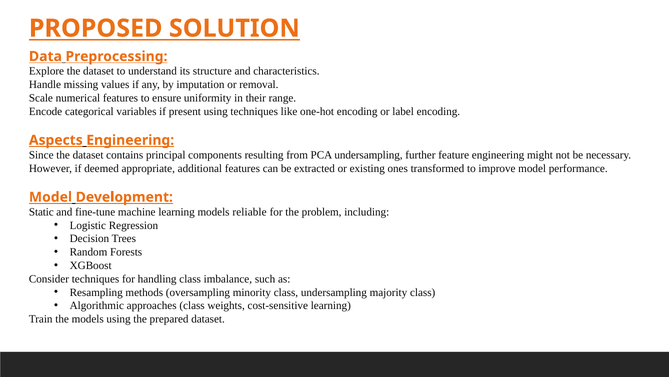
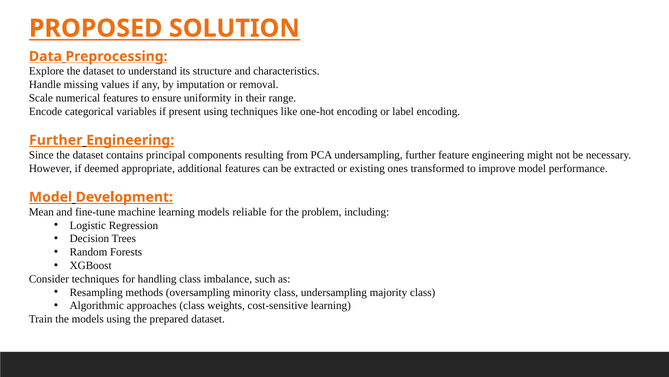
Aspects: Aspects -> Further (56, 140)
Static: Static -> Mean (41, 212)
